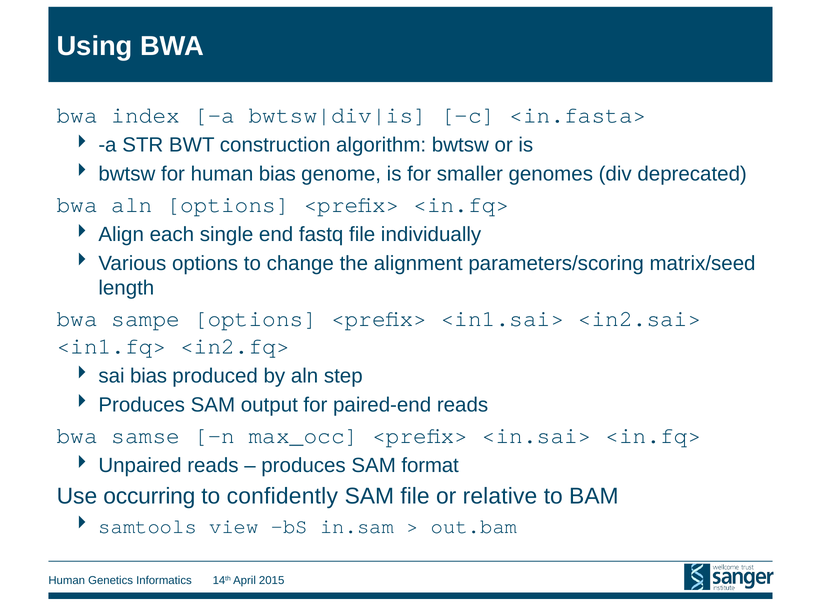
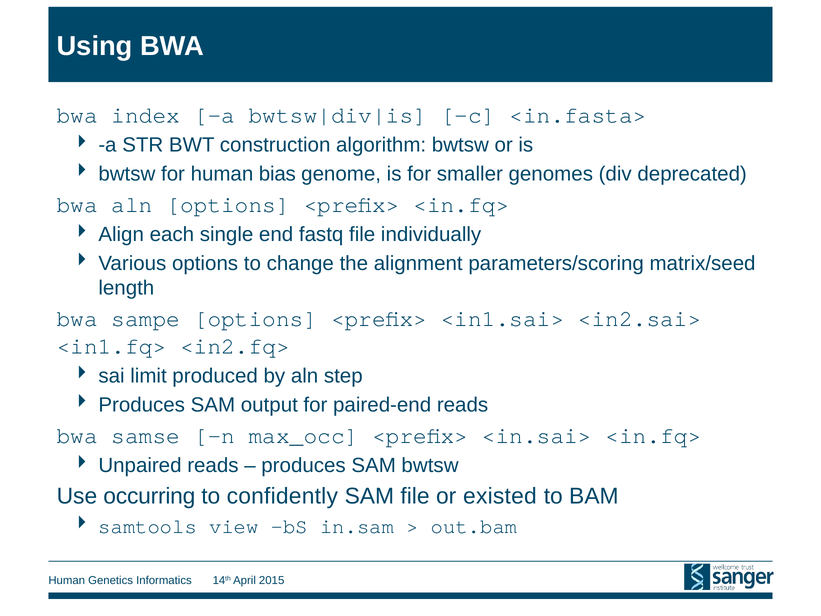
sai bias: bias -> limit (148, 376)
SAM format: format -> bwtsw (430, 465)
relative: relative -> existed (500, 496)
